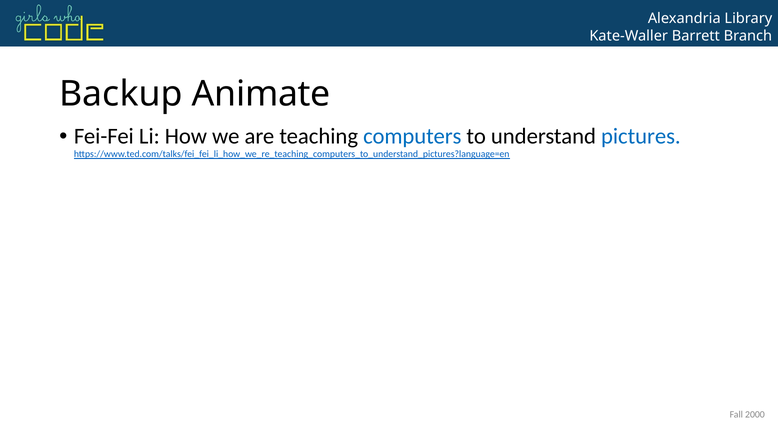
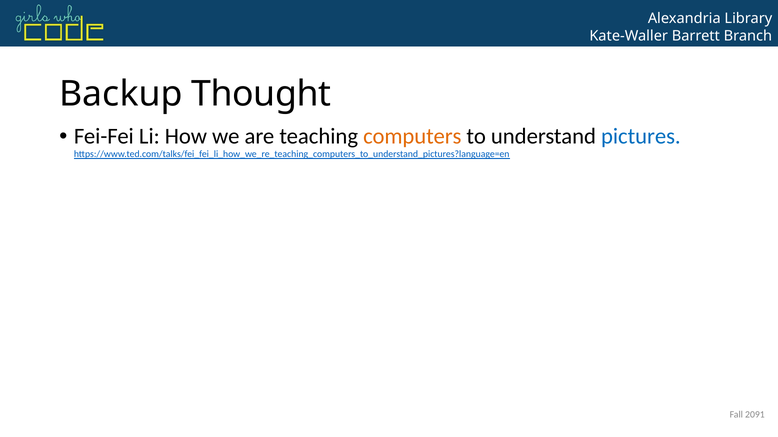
Animate: Animate -> Thought (261, 94)
computers colour: blue -> orange (412, 137)
2000: 2000 -> 2091 (755, 415)
